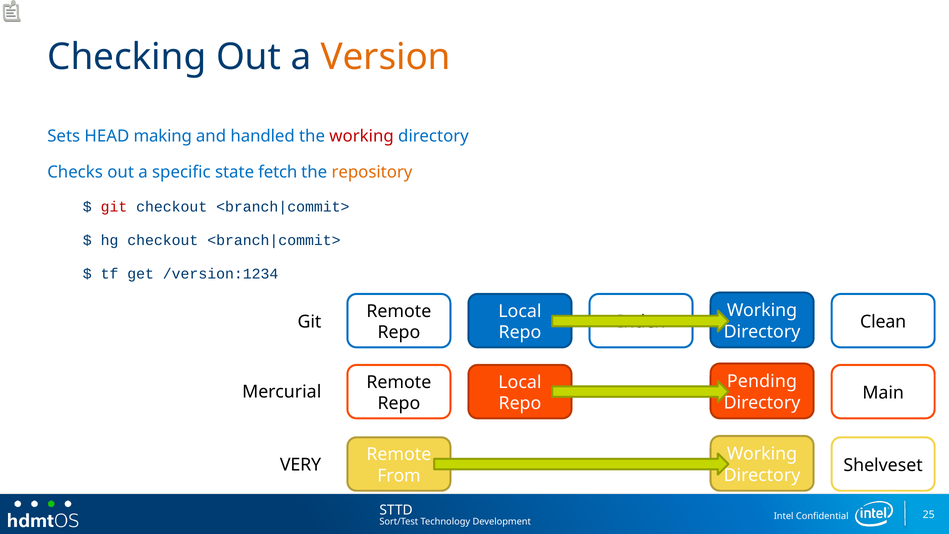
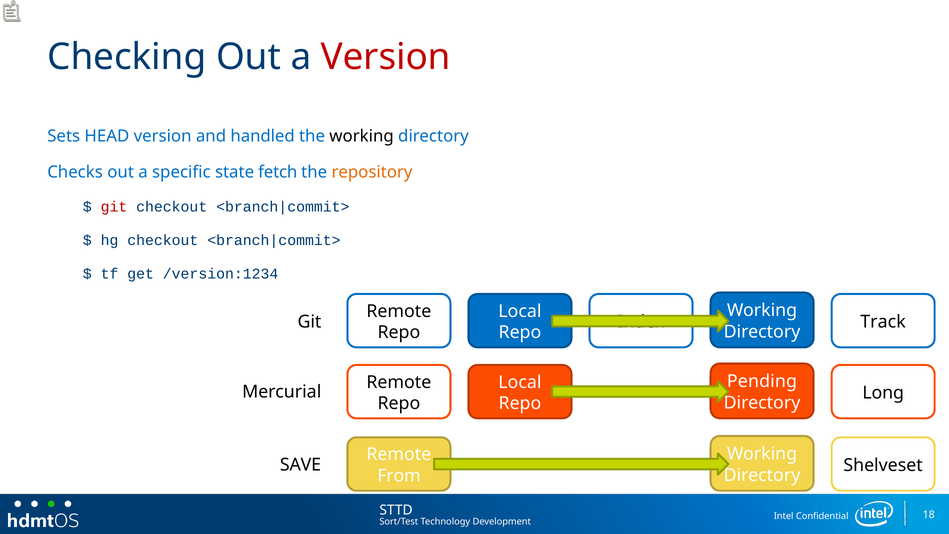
Version colour: orange -> red (386, 57)
HEAD making: making -> version (163, 136)
working colour: red -> black (362, 136)
Clean: Clean -> Track (883, 322)
Main: Main -> Long (883, 393)
VERY: VERY -> SAVE (301, 465)
25: 25 -> 18 (929, 515)
